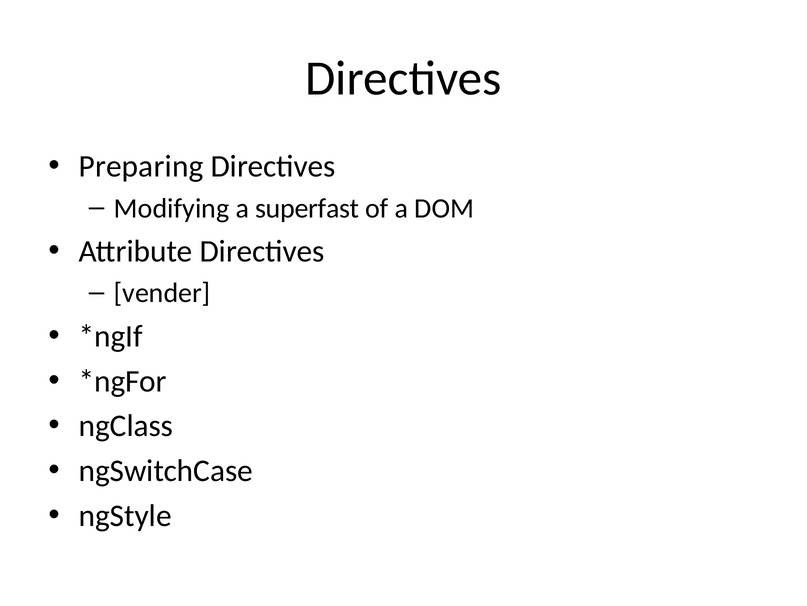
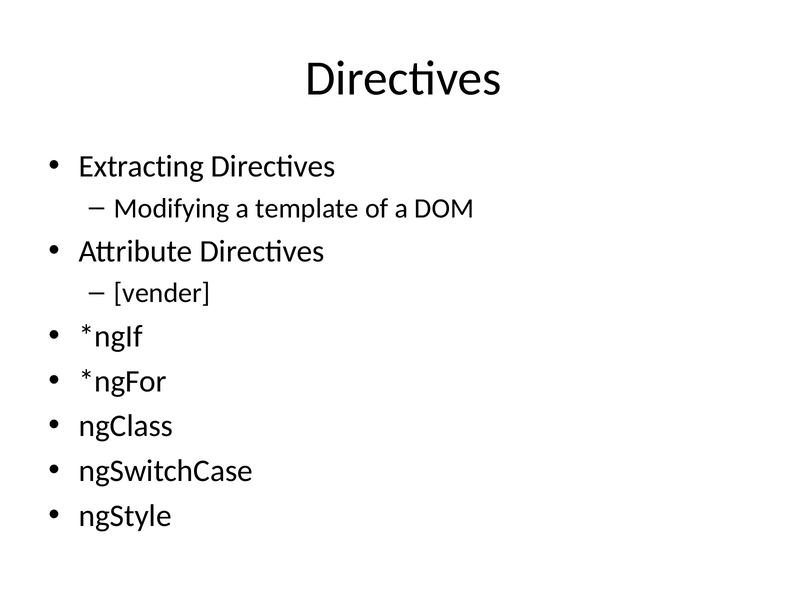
Preparing: Preparing -> Extracting (141, 166)
superfast: superfast -> template (307, 208)
